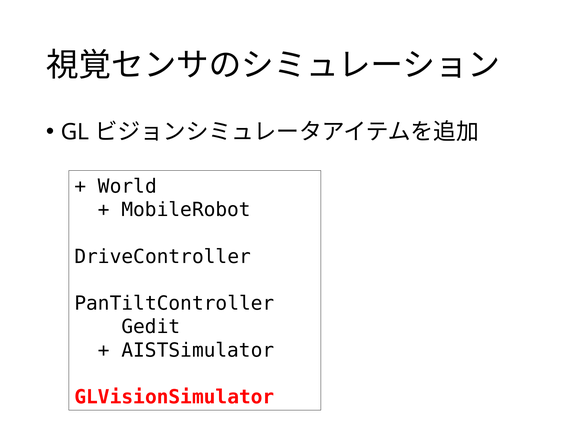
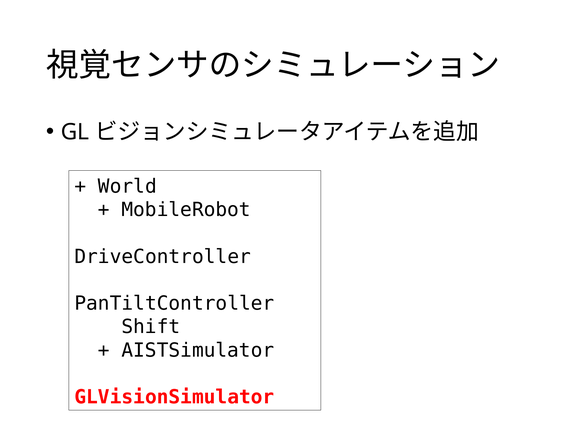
Gedit: Gedit -> Shift (151, 327)
